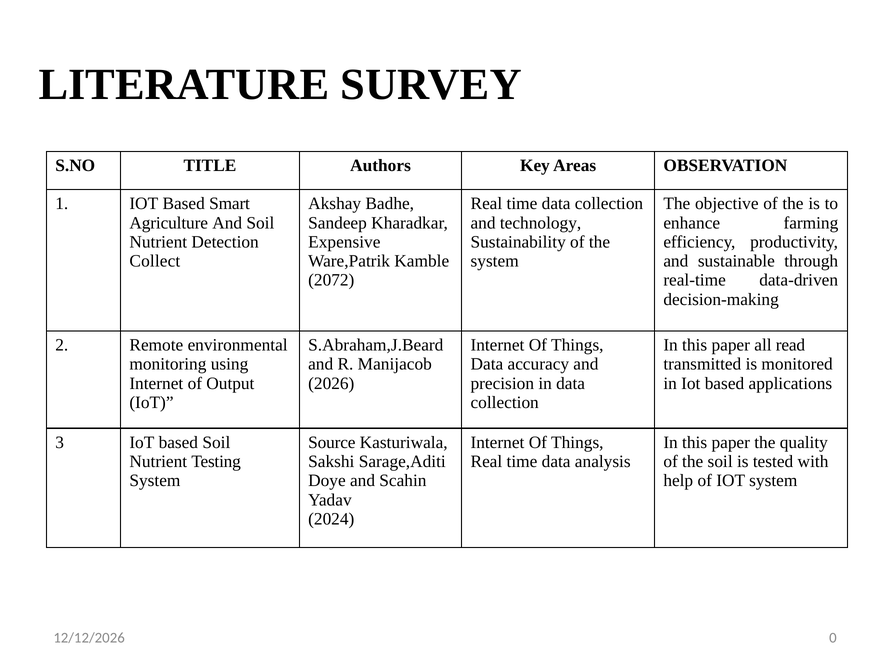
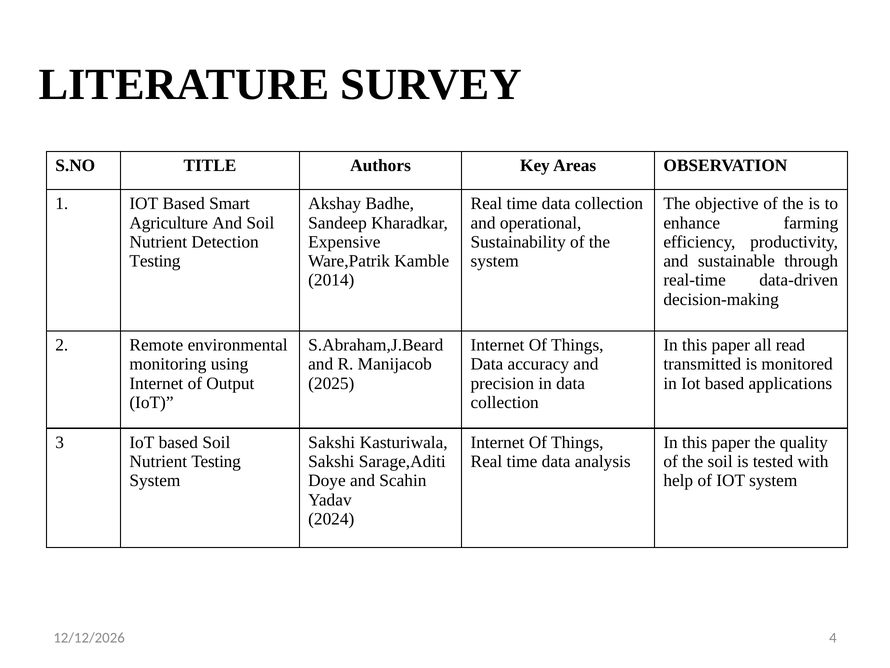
technology: technology -> operational (541, 223)
Collect: Collect -> Testing (155, 261)
2072: 2072 -> 2014 (331, 280)
2026: 2026 -> 2025 (331, 383)
Source: Source -> Sakshi (332, 442)
0: 0 -> 4 (833, 637)
